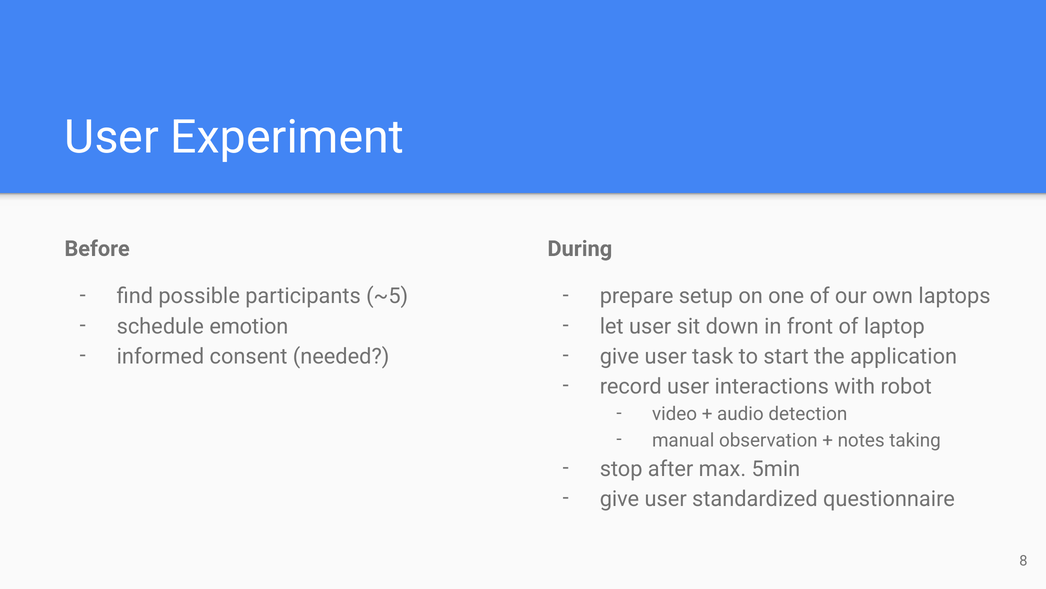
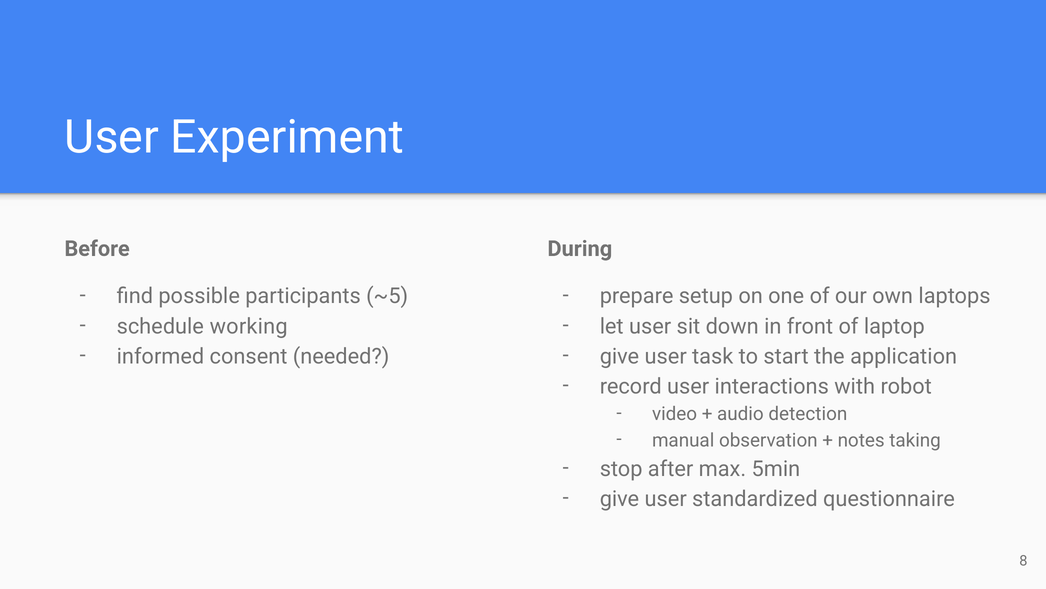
emotion: emotion -> working (249, 326)
